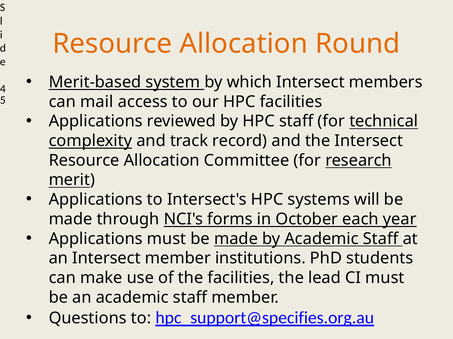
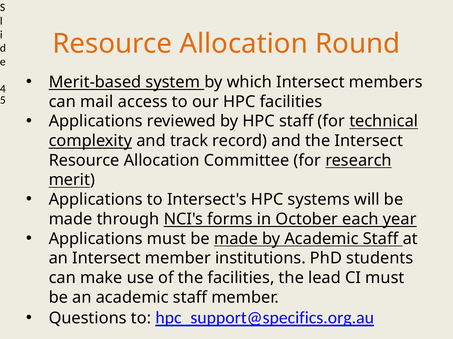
hpc_support@specifies.org.au: hpc_support@specifies.org.au -> hpc_support@specifics.org.au (265, 318)
